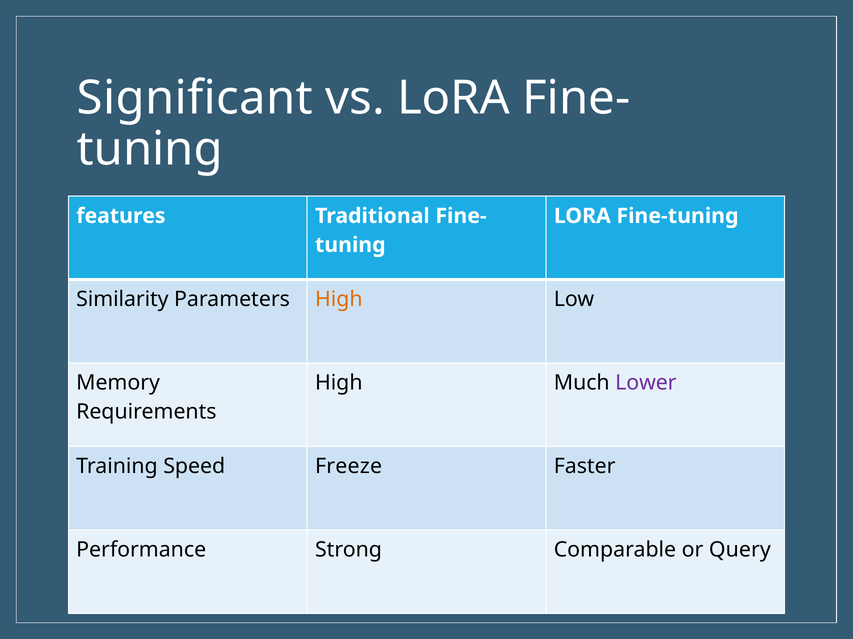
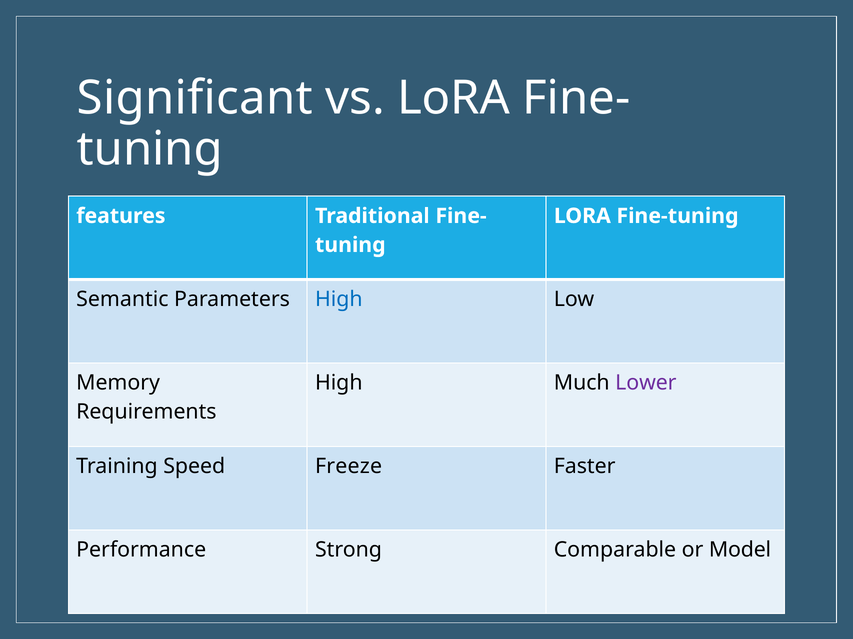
Similarity: Similarity -> Semantic (122, 300)
High colour: orange -> blue (339, 300)
Query: Query -> Model (740, 551)
